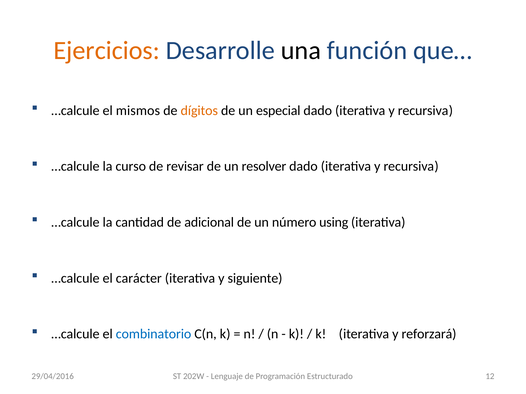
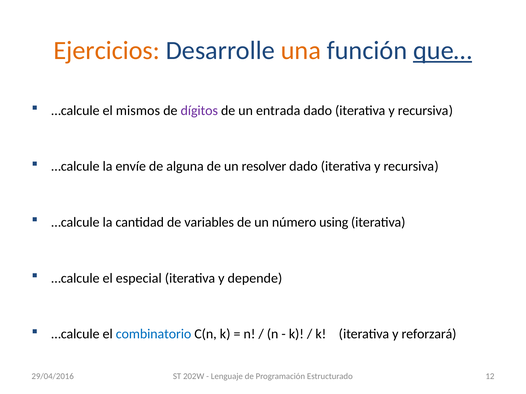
una colour: black -> orange (301, 51)
que… underline: none -> present (443, 51)
dígitos colour: orange -> purple (199, 111)
especial: especial -> entrada (278, 111)
curso: curso -> envíe (131, 167)
revisar: revisar -> alguna (185, 167)
adicional: adicional -> variables (209, 223)
carácter: carácter -> especial (139, 278)
siguiente: siguiente -> depende (255, 278)
